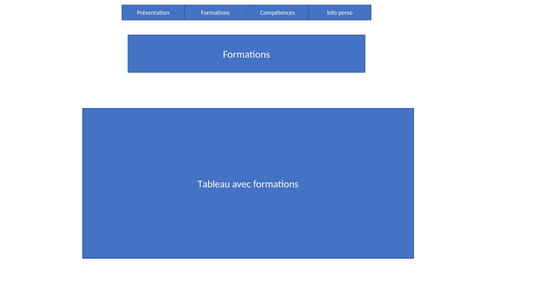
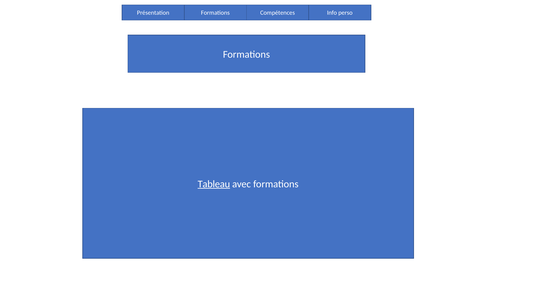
Tableau underline: none -> present (214, 184)
